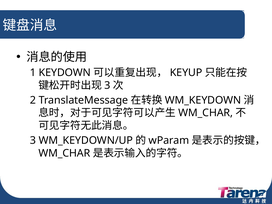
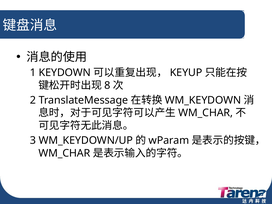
3: 3 -> 8 (107, 85)
